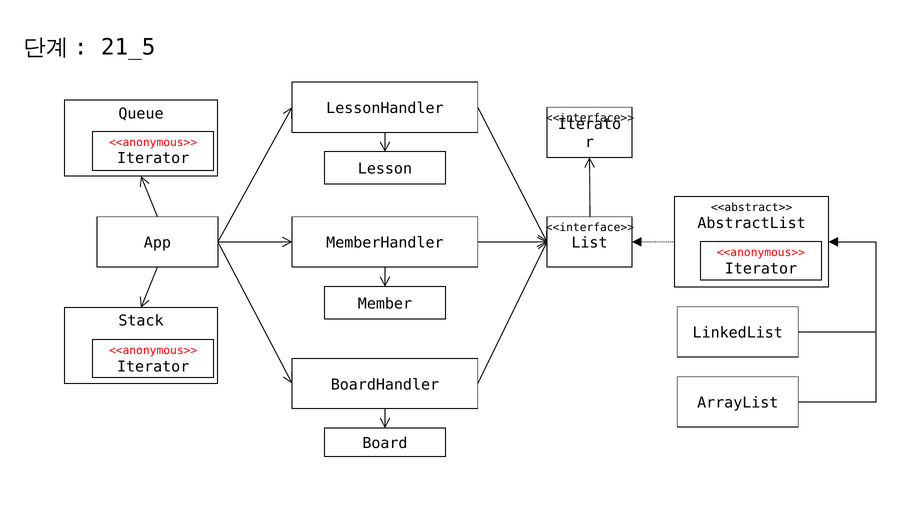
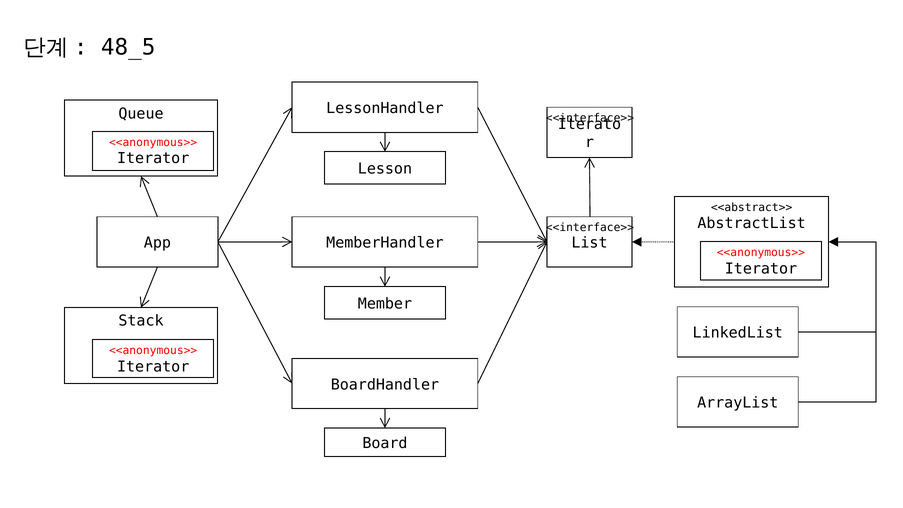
21_5: 21_5 -> 48_5 (128, 47)
